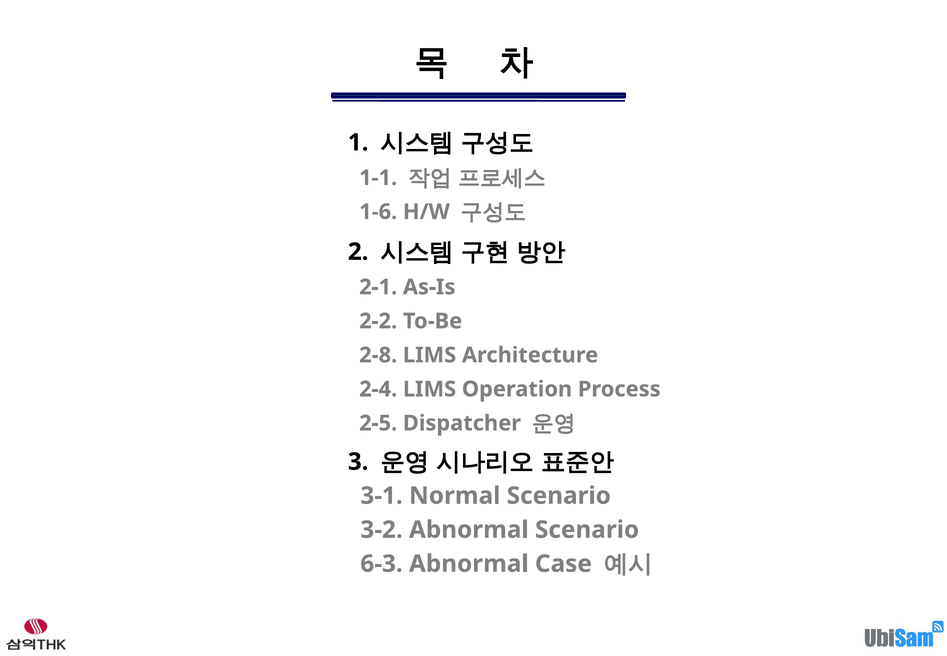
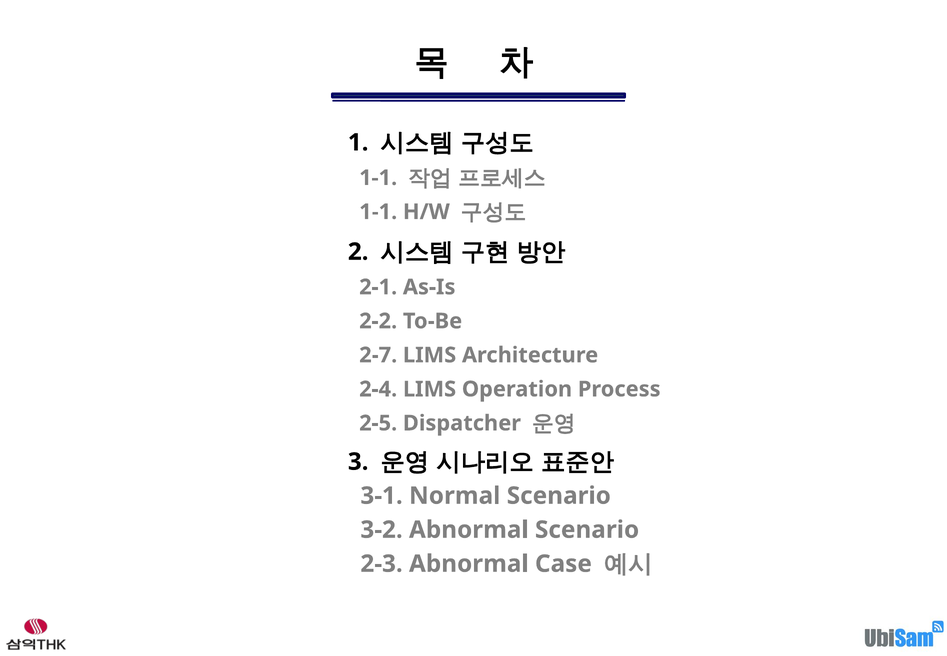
1-6: 1-6 -> 1-1 (378, 212)
2-8: 2-8 -> 2-7 (378, 355)
6-3: 6-3 -> 2-3 (382, 563)
